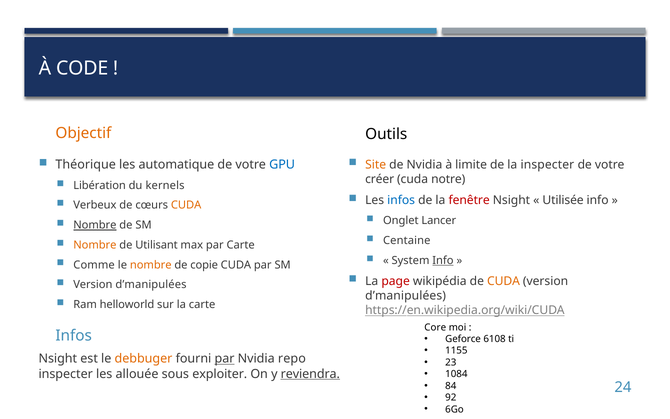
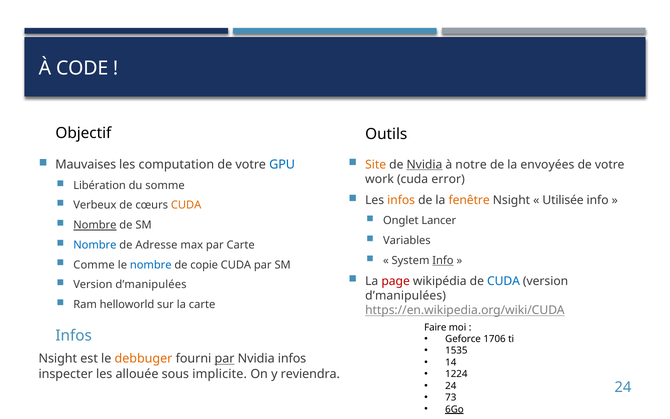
Objectif colour: orange -> black (83, 133)
Nvidia underline: none -> present (424, 165)
limite: limite -> notre (471, 165)
la inspecter: inspecter -> envoyées (547, 165)
Théorique: Théorique -> Mauvaises (86, 165)
automatique: automatique -> computation (176, 165)
créer: créer -> work (380, 179)
notre: notre -> error (448, 179)
kernels: kernels -> somme (165, 185)
infos colour: blue -> orange (401, 200)
fenêtre colour: red -> orange (469, 200)
Centaine: Centaine -> Variables (407, 240)
Nombre colour: orange -> blue (95, 245)
Utilisant: Utilisant -> Adresse (156, 245)
nombre colour: orange -> blue (151, 265)
CUDA colour: orange -> blue (503, 281)
Core: Core -> Faire (435, 327)
6108: 6108 -> 1706 (495, 339)
1155: 1155 -> 1535 (456, 351)
Nvidia repo: repo -> infos (292, 359)
23: 23 -> 14 (451, 362)
1084: 1084 -> 1224 (456, 374)
exploiter: exploiter -> implicite (220, 374)
reviendra underline: present -> none (310, 374)
84: 84 -> 24 (451, 386)
92: 92 -> 73 (451, 397)
6Go underline: none -> present (454, 409)
